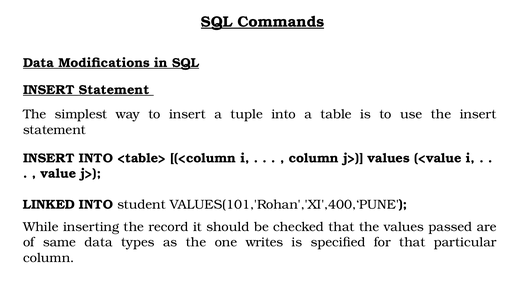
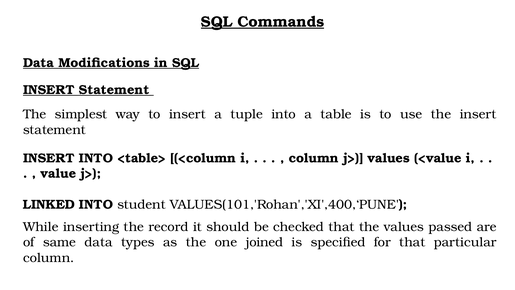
writes: writes -> joined (264, 242)
